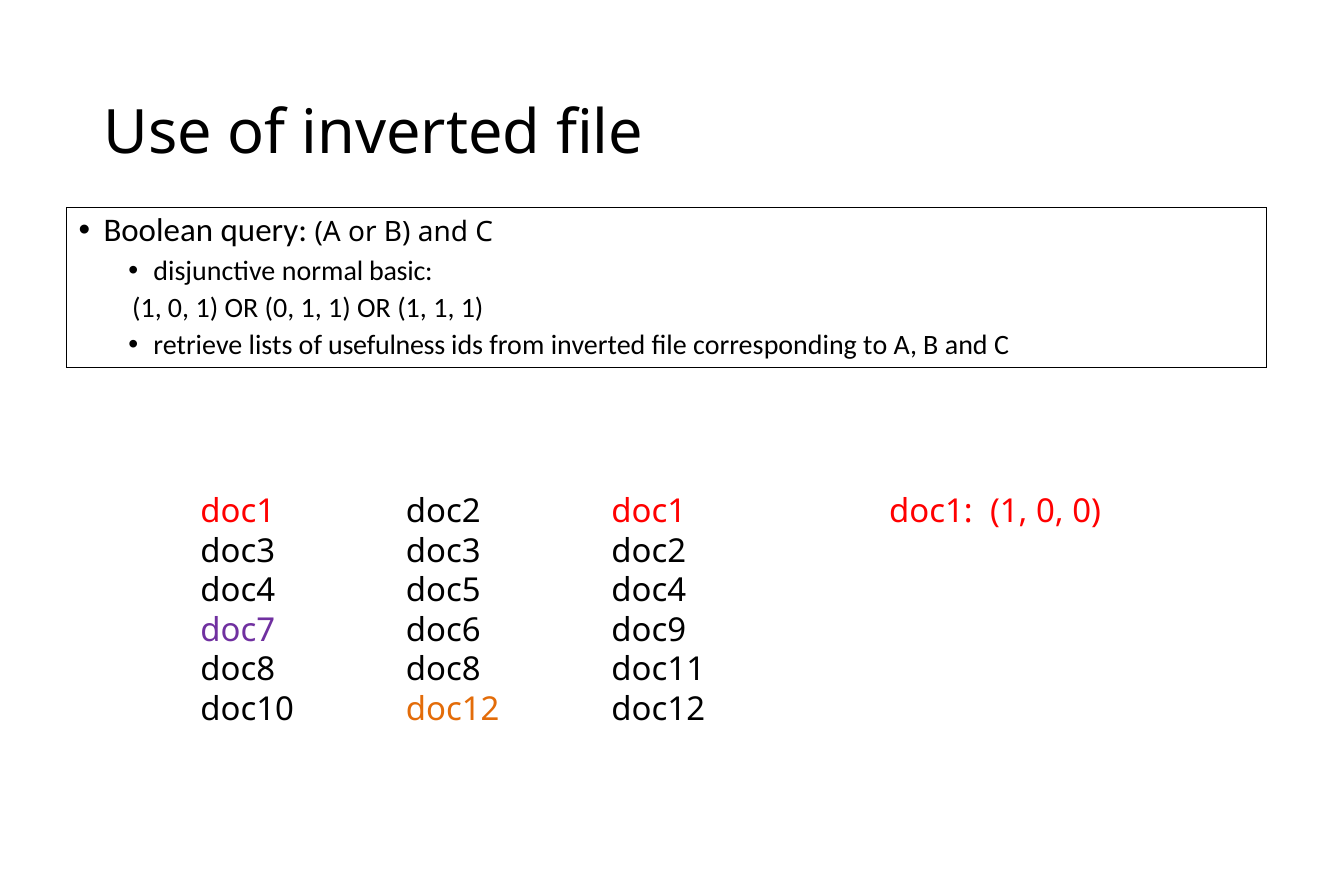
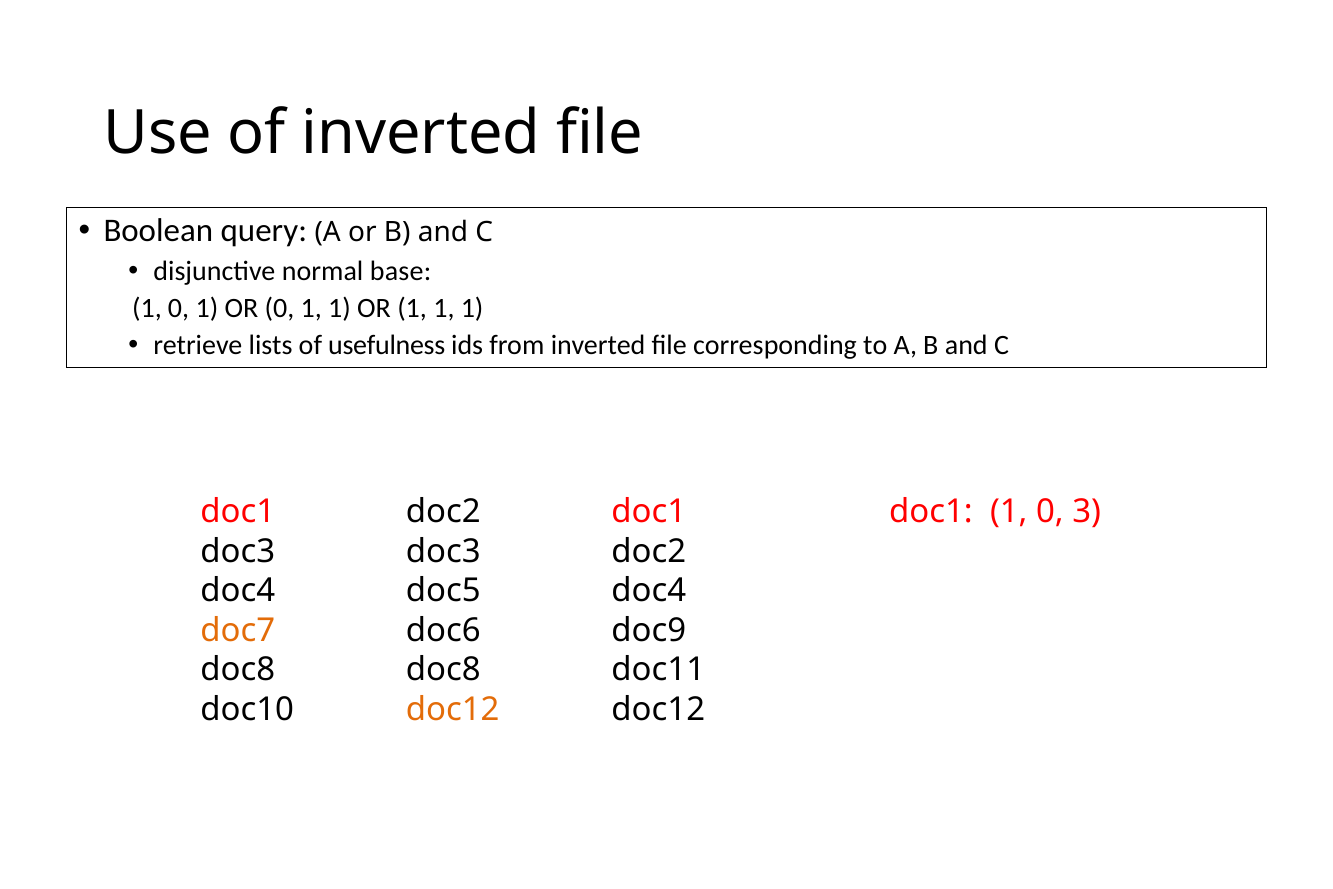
basic: basic -> base (401, 271)
0 0: 0 -> 3 (1087, 512)
doc7 colour: purple -> orange (238, 630)
